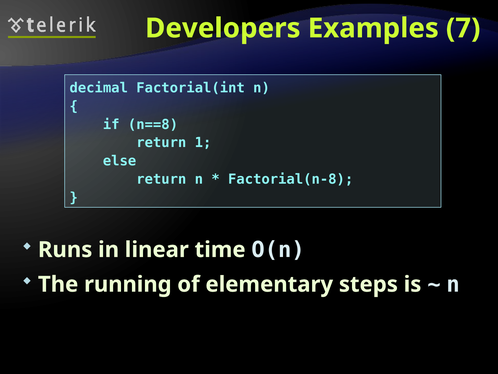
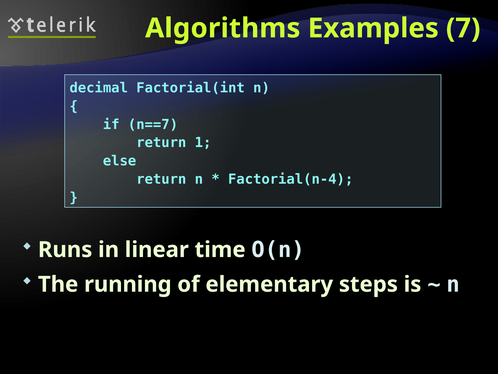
Developers: Developers -> Algorithms (223, 28)
n==8: n==8 -> n==7 (153, 124)
Factorial(n-8: Factorial(n-8 -> Factorial(n-4 (291, 179)
